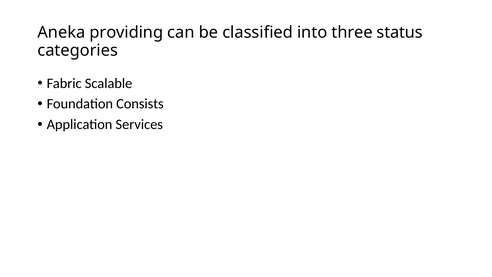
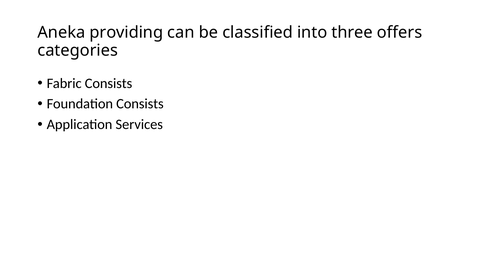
status: status -> offers (400, 33)
Fabric Scalable: Scalable -> Consists (109, 83)
